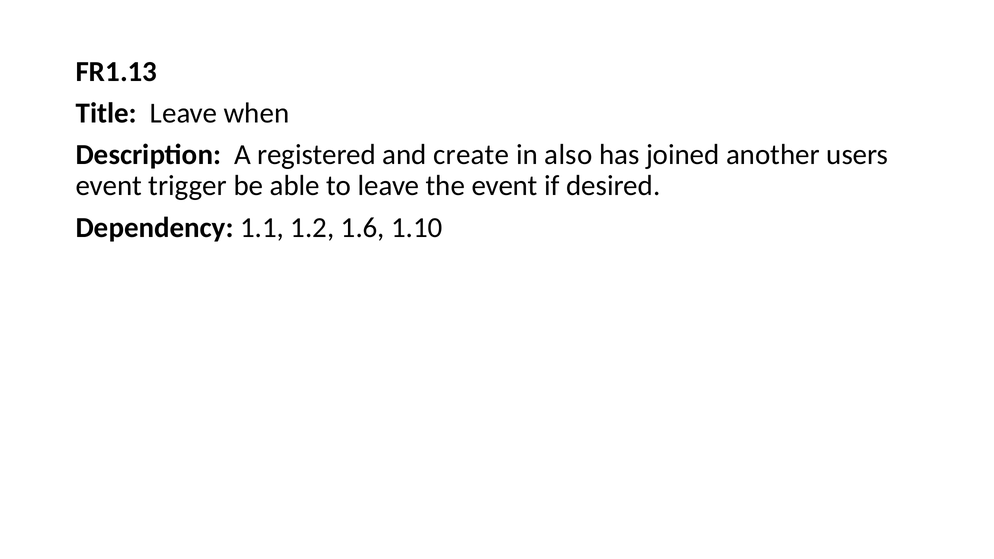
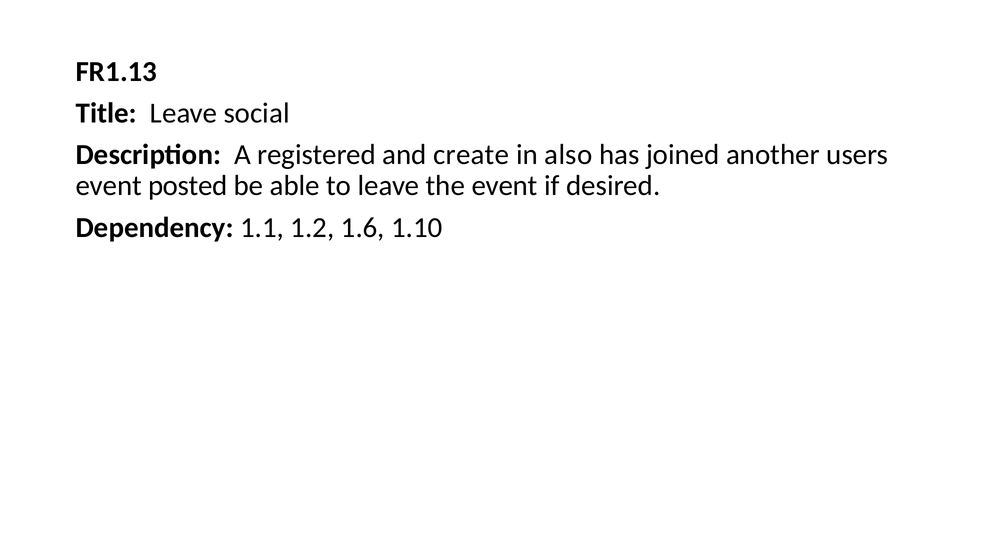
when: when -> social (257, 113)
trigger: trigger -> posted (188, 186)
